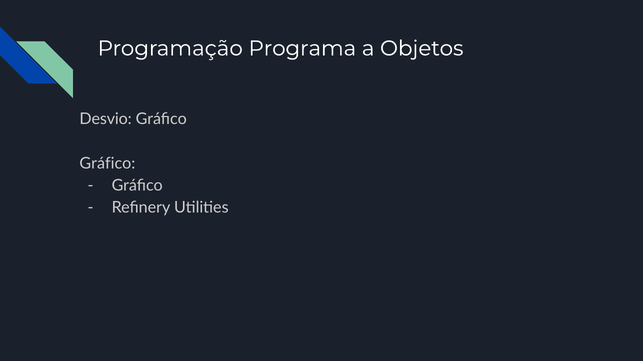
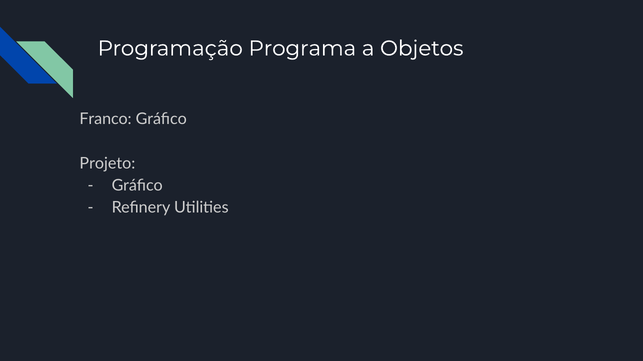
Desvio: Desvio -> Franco (106, 119)
Gráfico: Gráfico -> Projeto (107, 164)
